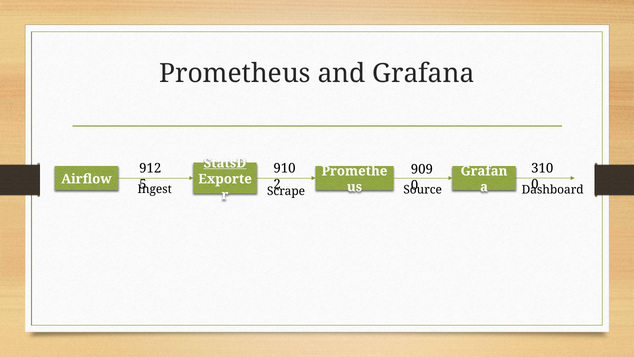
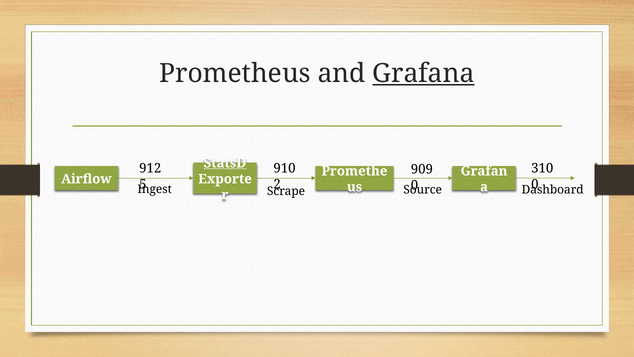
Grafana underline: none -> present (424, 73)
